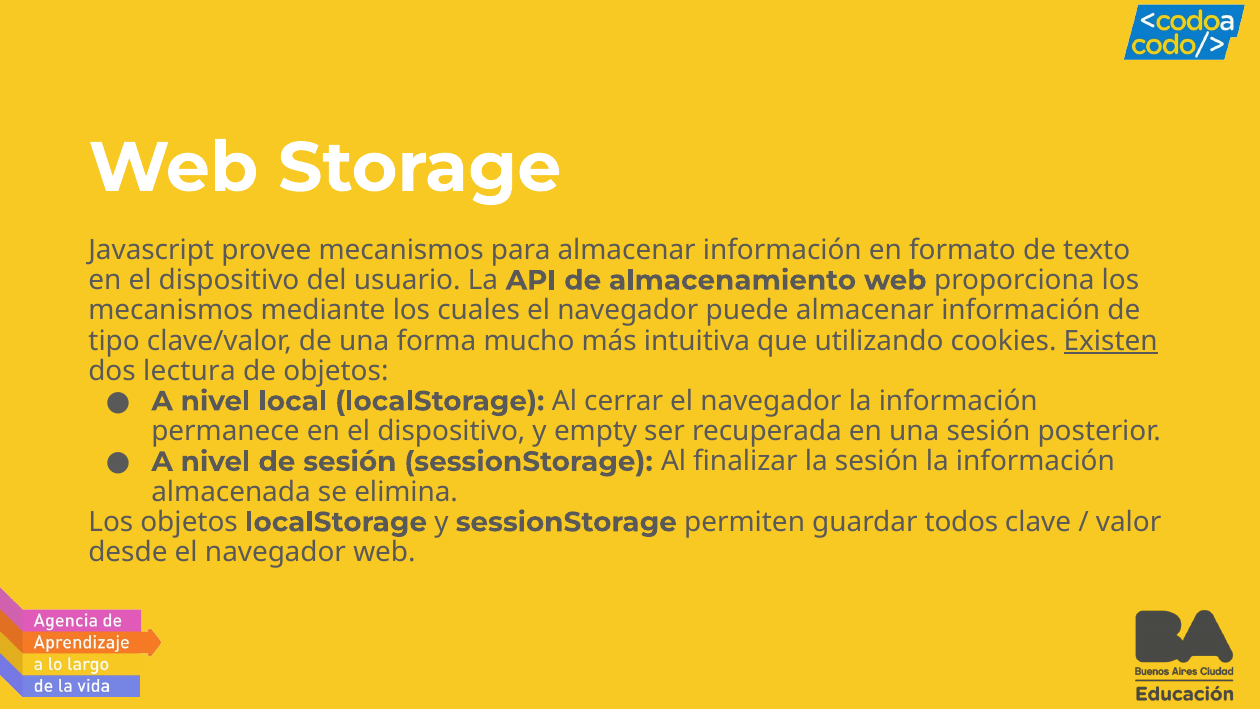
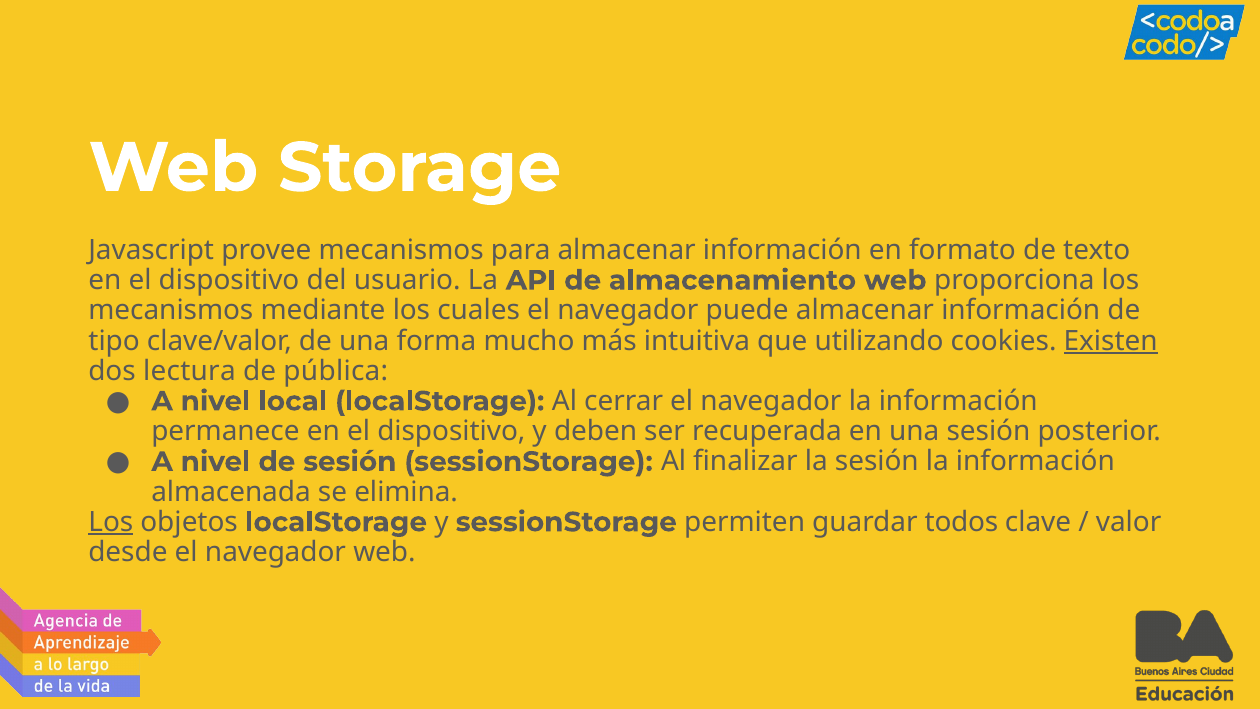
de objetos: objetos -> pública (336, 371)
empty: empty -> deben (596, 431)
Los underline: none -> present (111, 522)
